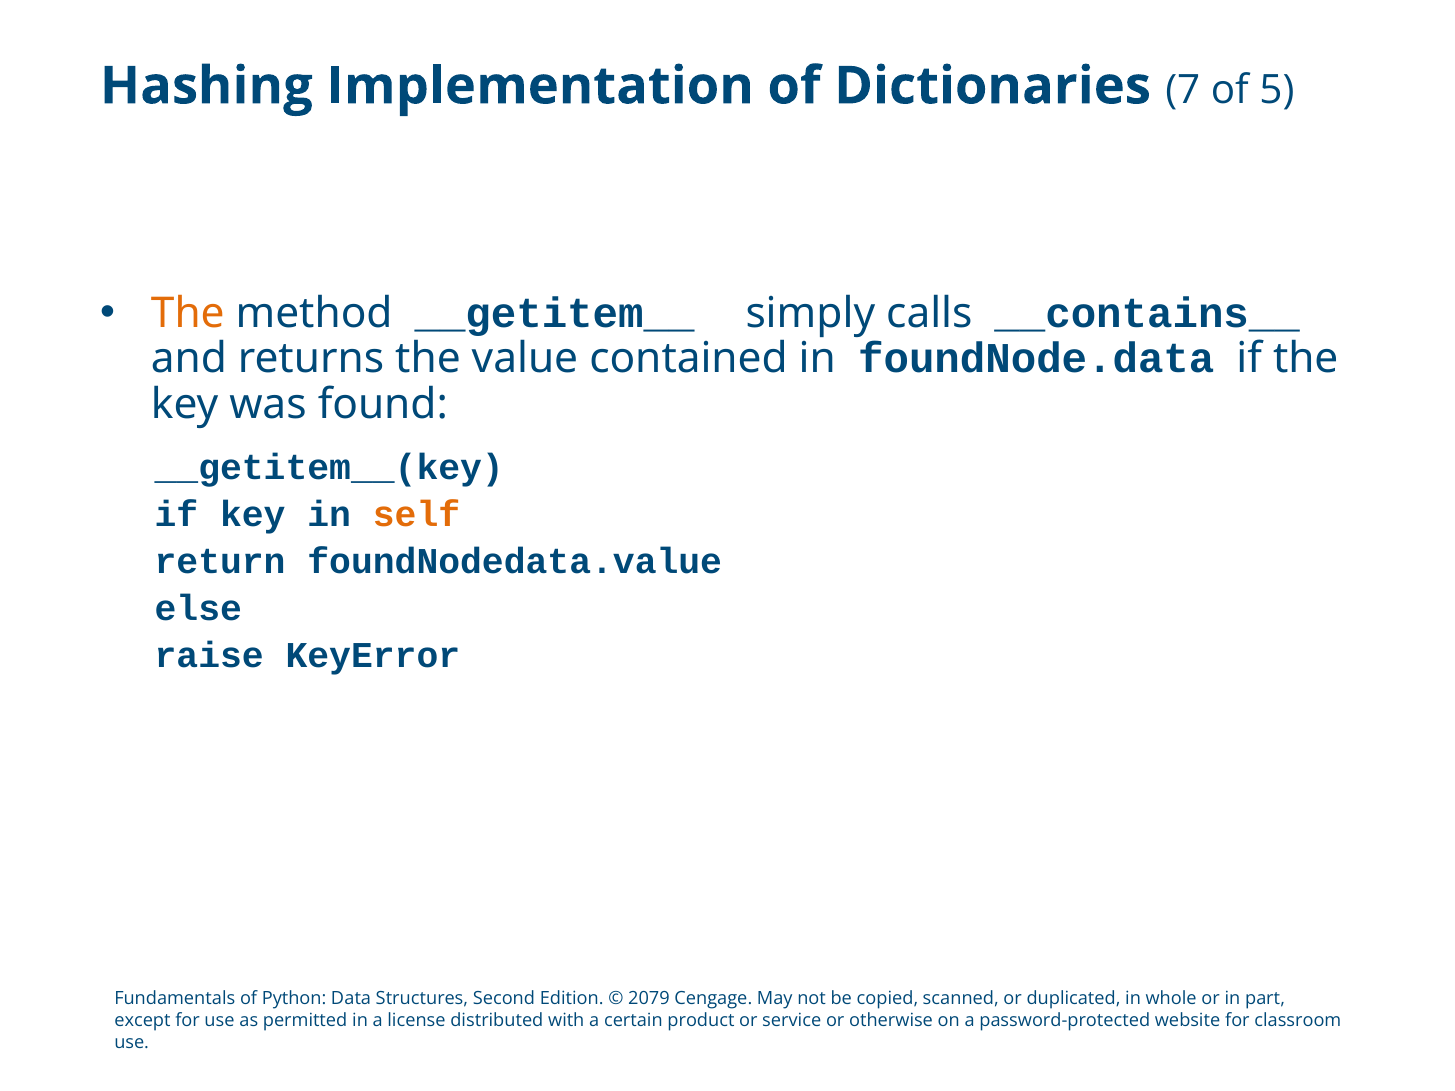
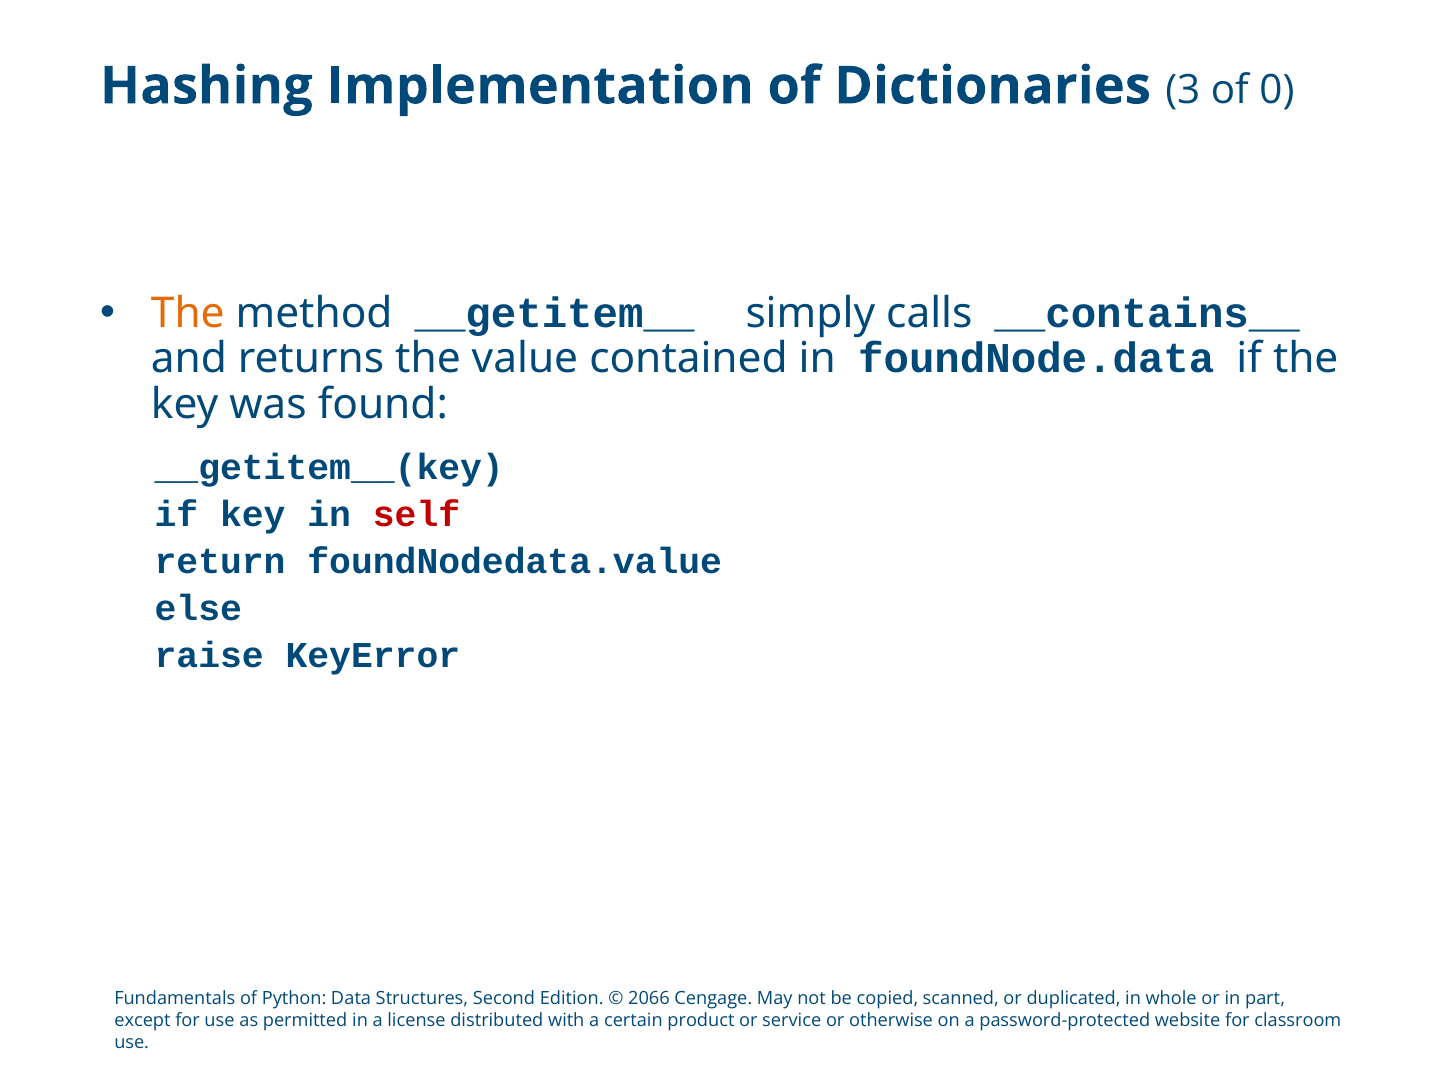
7: 7 -> 3 (1183, 90)
5: 5 -> 0 (1277, 90)
self colour: orange -> red (417, 515)
2079: 2079 -> 2066 (649, 999)
